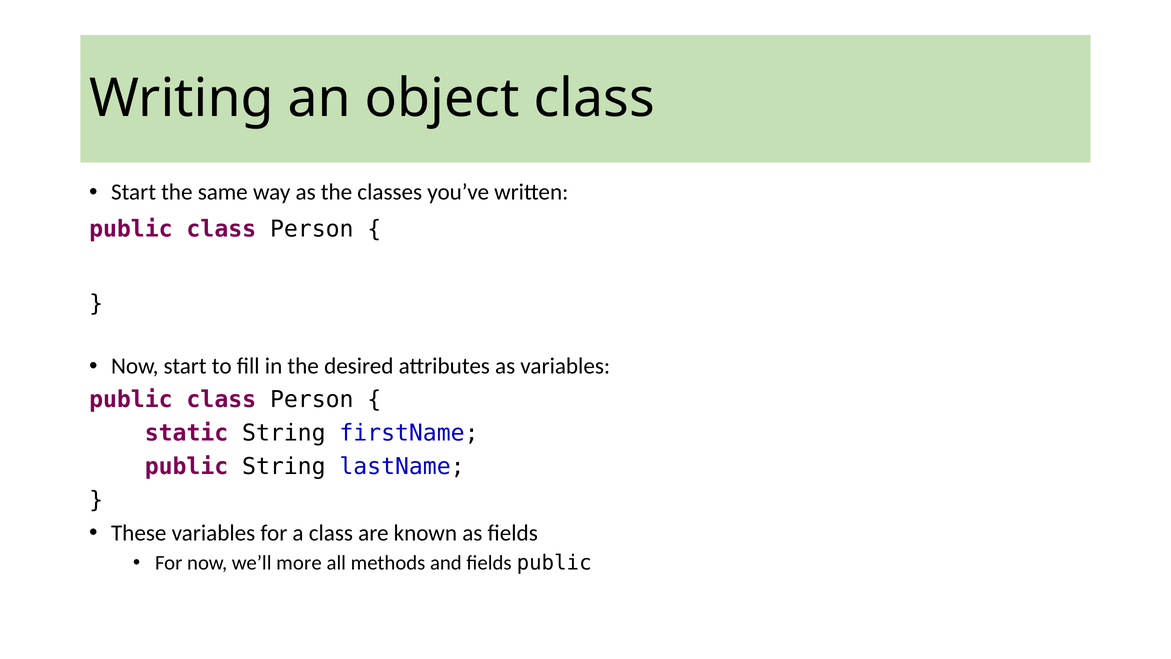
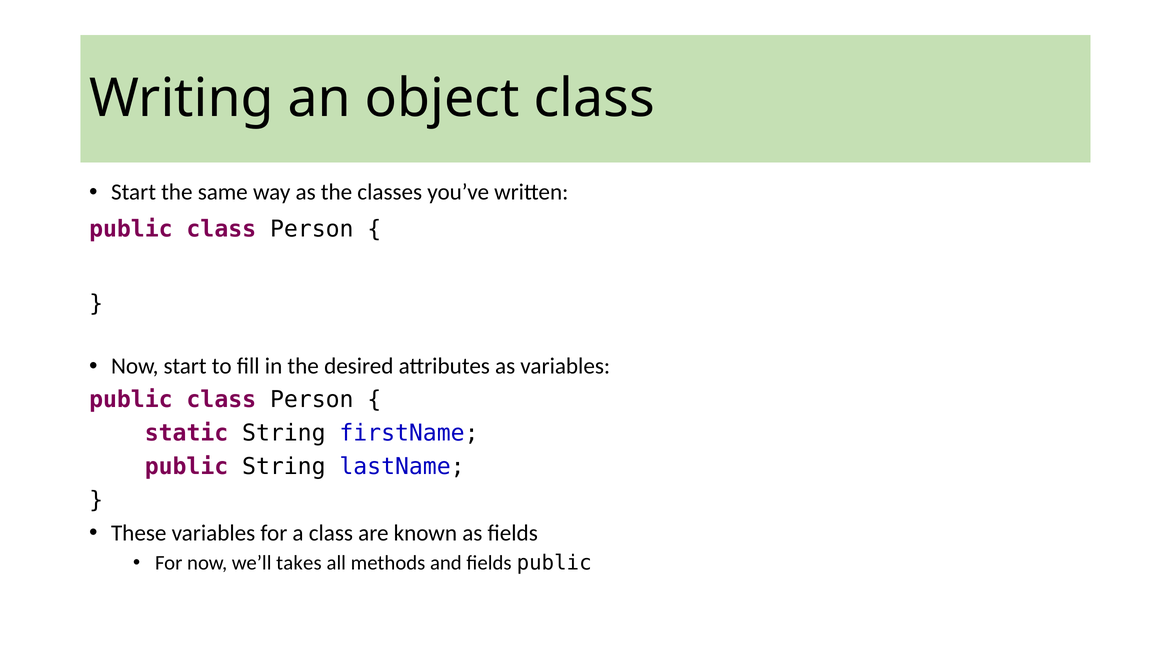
more: more -> takes (299, 562)
